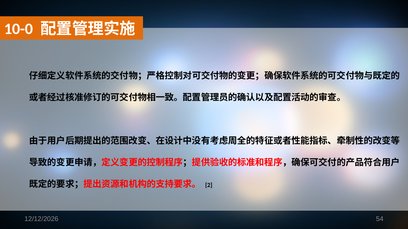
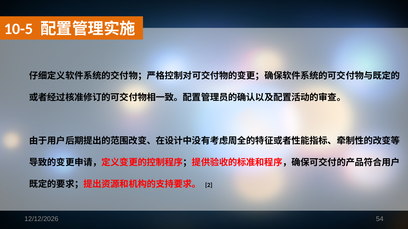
10-0: 10-0 -> 10-5 (18, 29)
